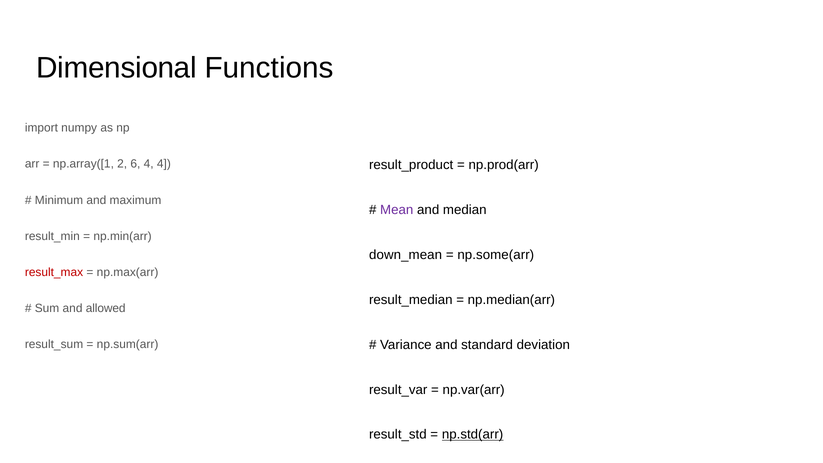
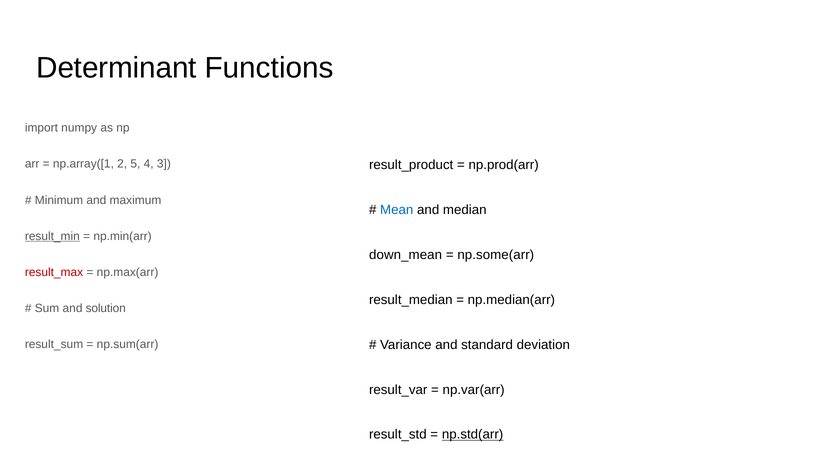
Dimensional: Dimensional -> Determinant (116, 68)
6: 6 -> 5 (135, 164)
4 4: 4 -> 3 (164, 164)
Mean colour: purple -> blue (397, 210)
result_min underline: none -> present (52, 236)
allowed: allowed -> solution (106, 308)
